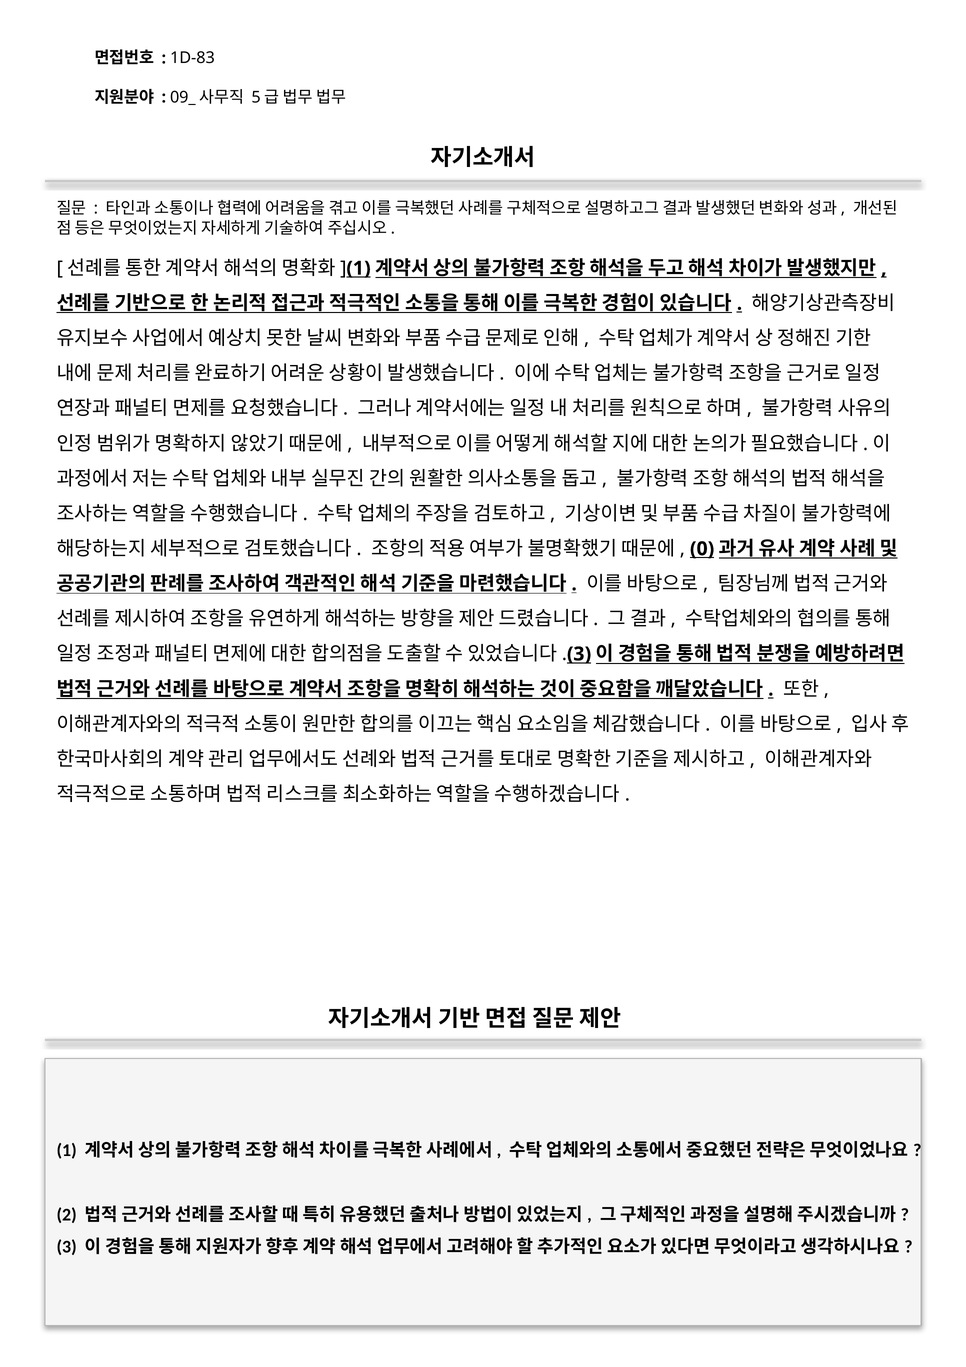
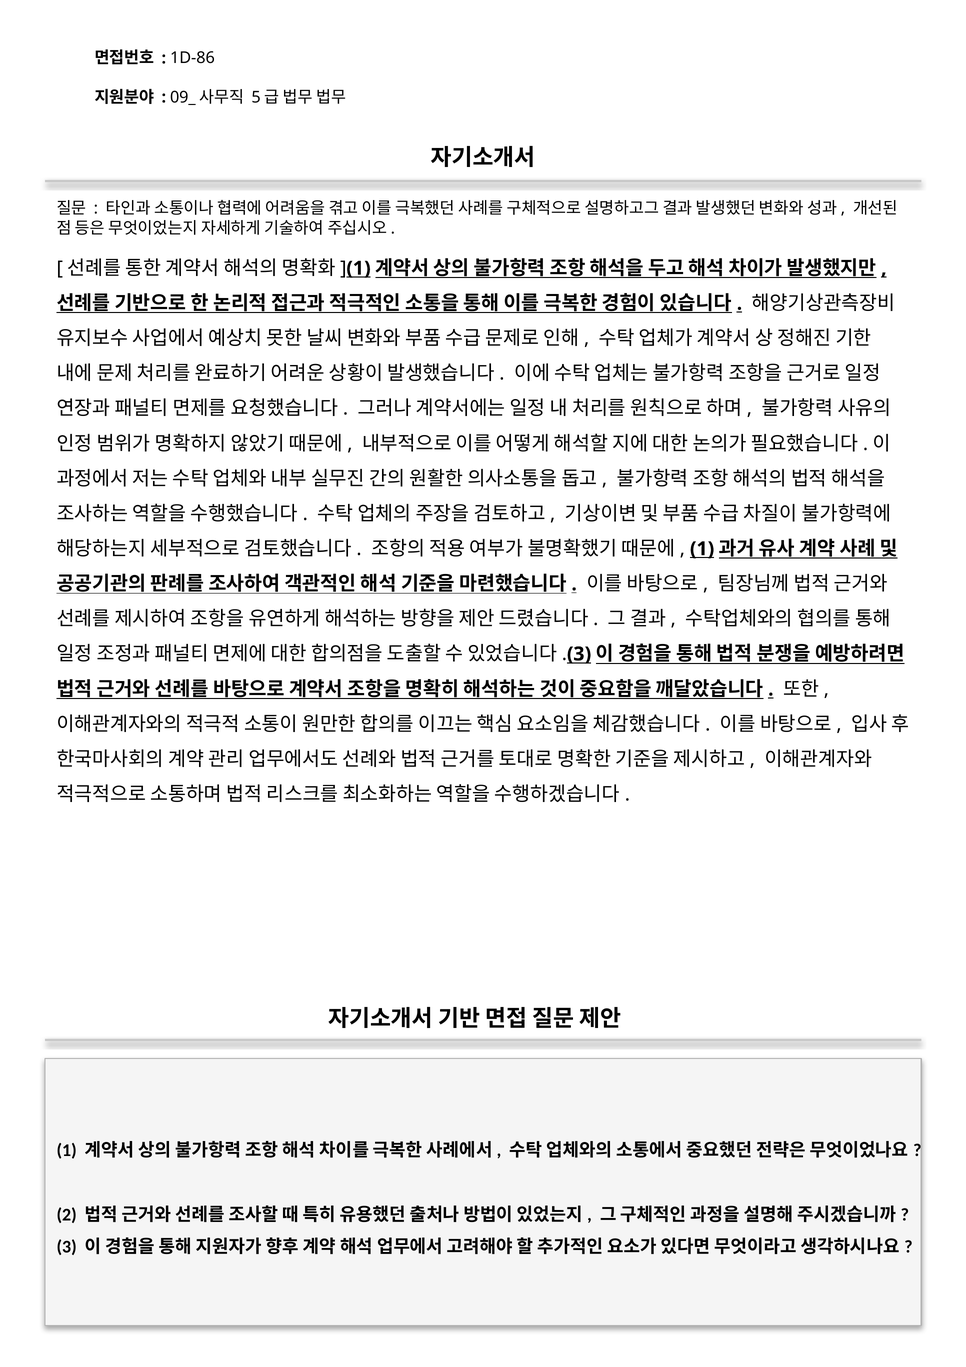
1D-83: 1D-83 -> 1D-86 (192, 58)
0: 0 -> 1 (702, 549)
